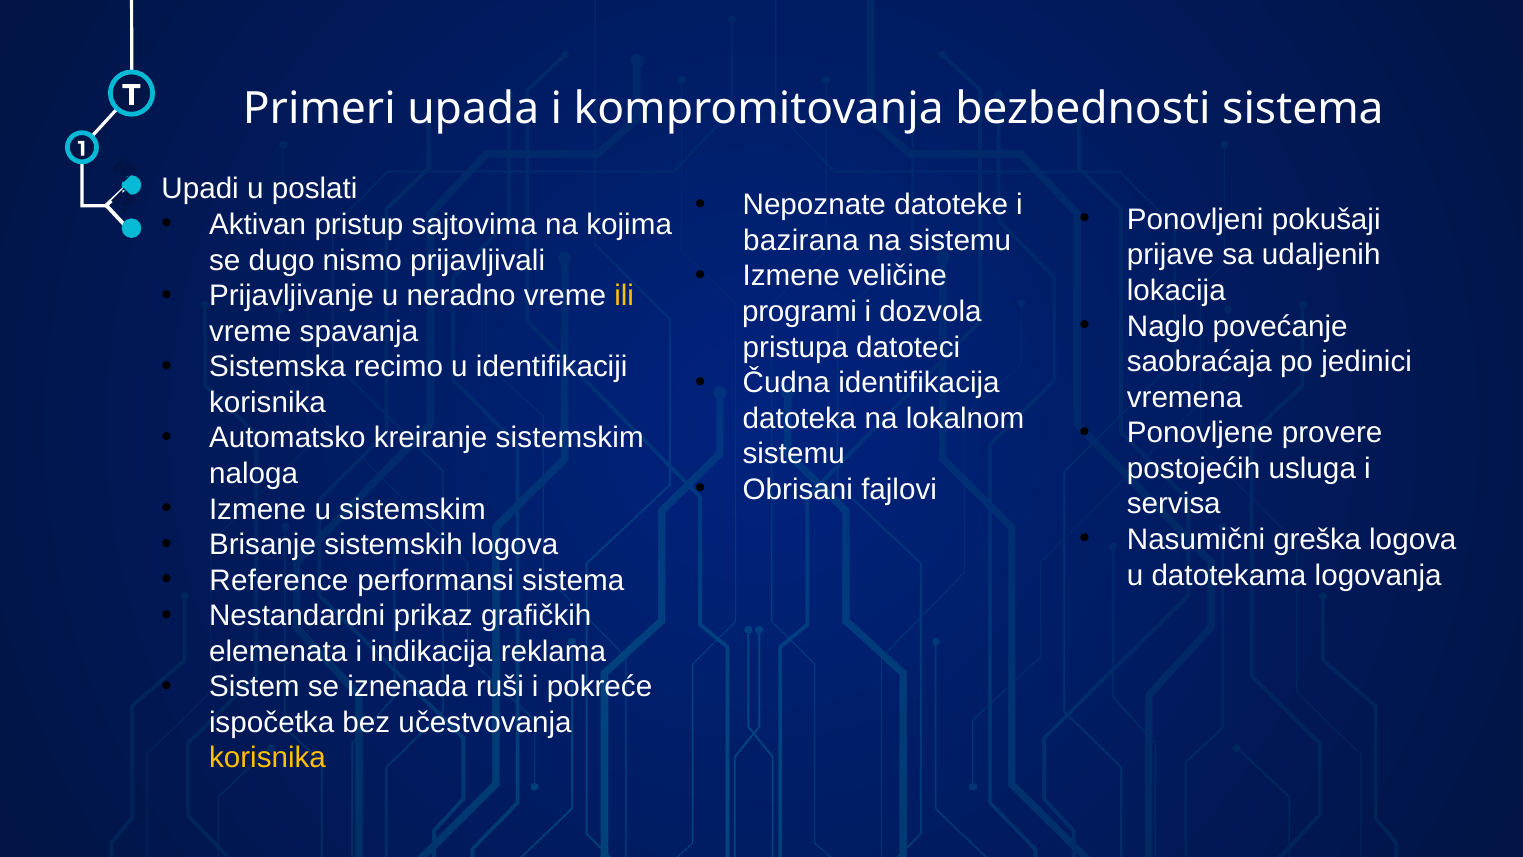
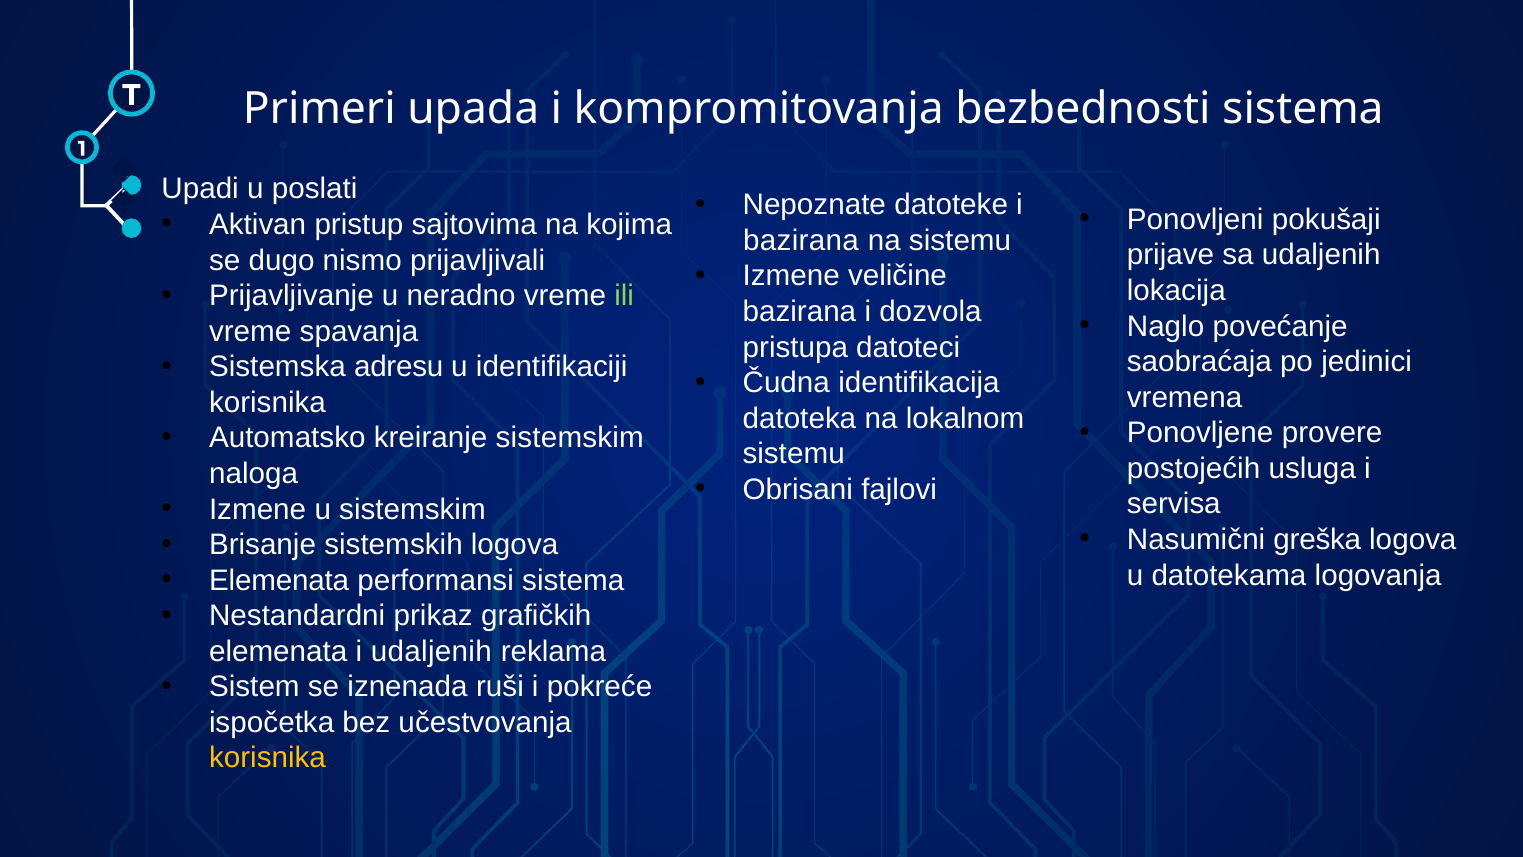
ili colour: yellow -> light green (624, 296)
programi: programi -> bazirana (799, 312)
recimo: recimo -> adresu (399, 367)
Reference: Reference -> Elemenata (279, 580)
i indikacija: indikacija -> udaljenih (431, 651)
